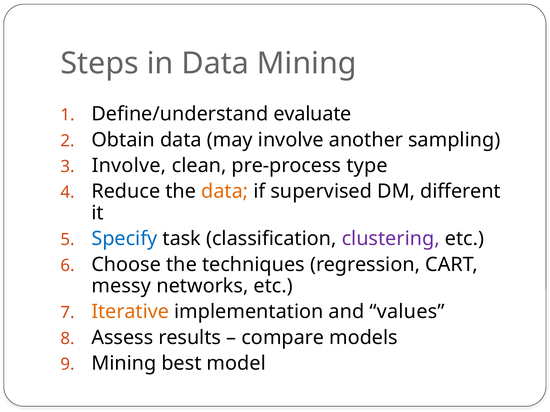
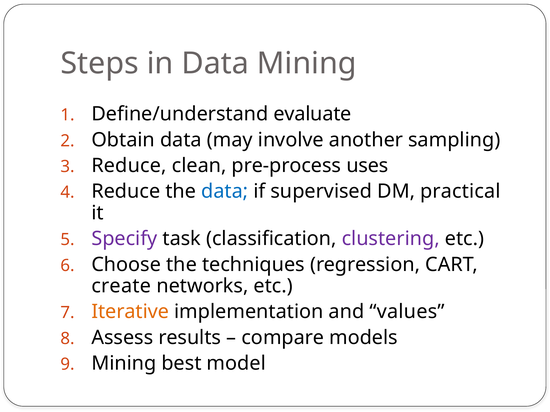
Involve: Involve -> Reduce (129, 166)
type: type -> uses (367, 166)
data colour: orange -> blue (225, 192)
different: different -> practical (460, 192)
Specify colour: blue -> purple (124, 239)
messy: messy -> create (121, 286)
